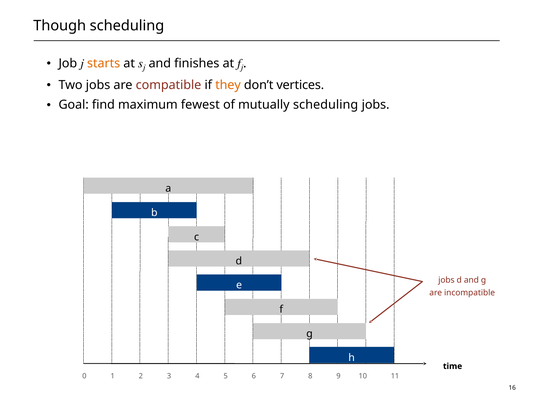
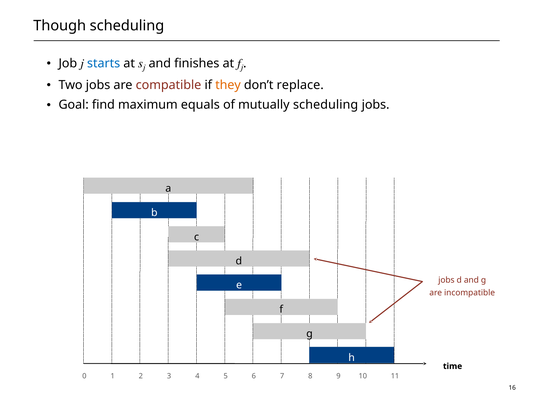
starts colour: orange -> blue (104, 63)
vertices: vertices -> replace (300, 85)
fewest: fewest -> equals (200, 105)
